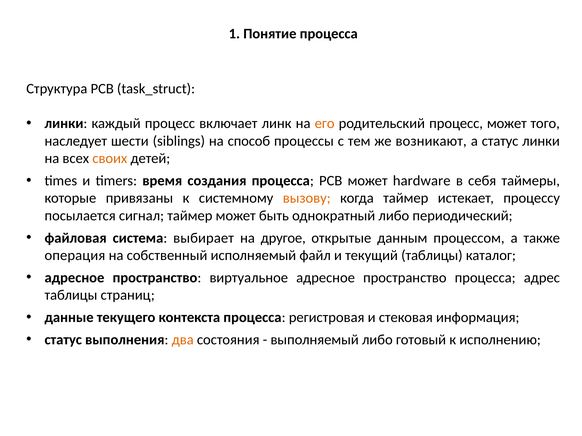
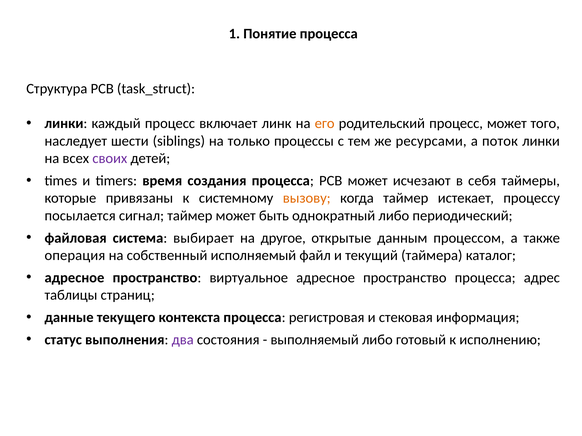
способ: способ -> только (249, 141)
возникают: возникают -> ресурсами (431, 141)
а статус: статус -> поток (500, 141)
своих colour: orange -> purple (110, 159)
hardware: hardware -> исчезают (422, 181)
текущий таблицы: таблицы -> таймера (432, 256)
два colour: orange -> purple (183, 340)
